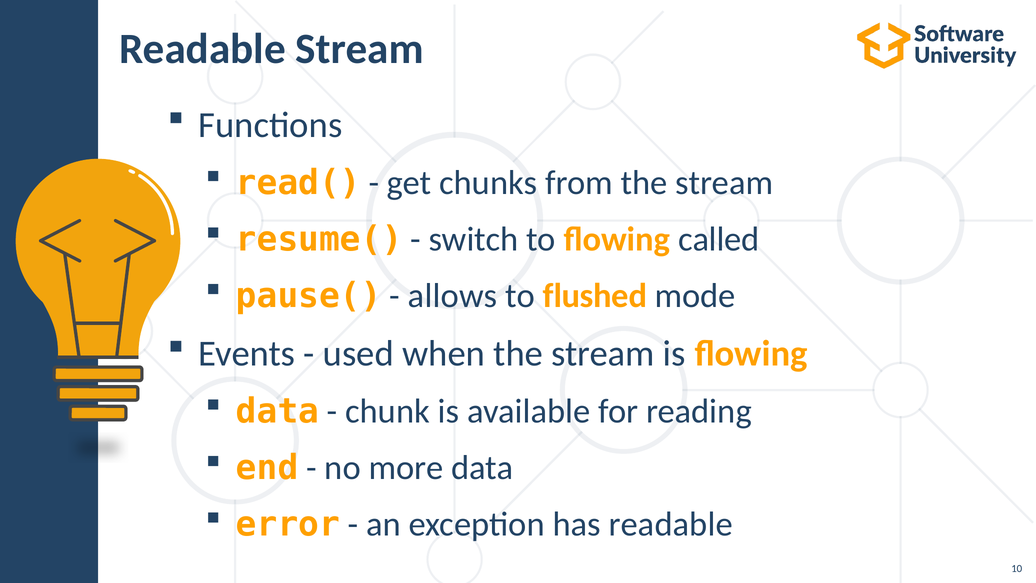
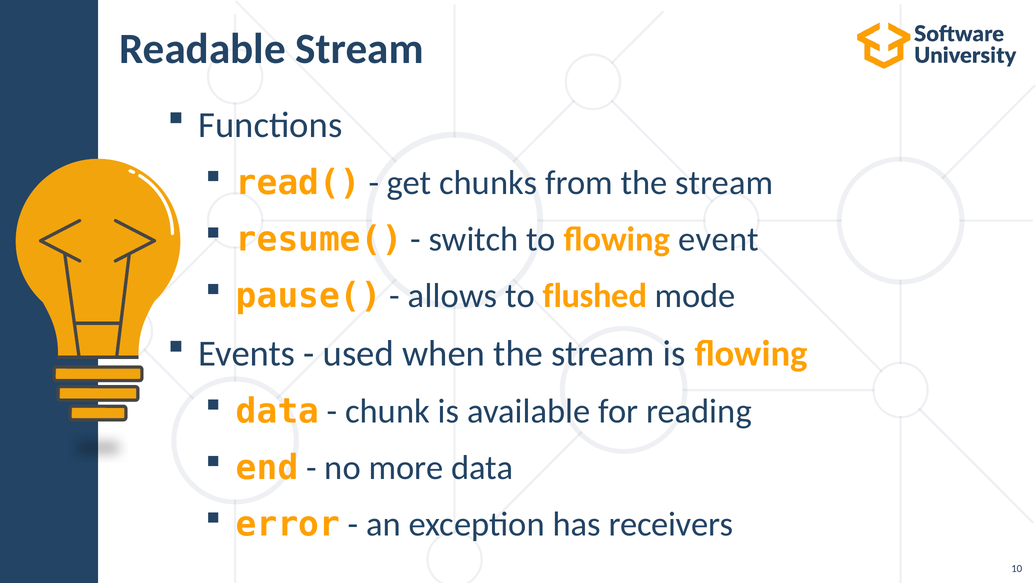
called: called -> event (719, 239)
has readable: readable -> receivers (671, 524)
